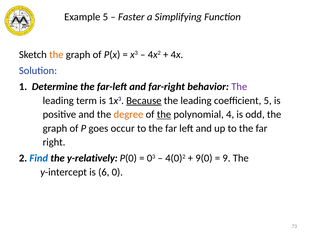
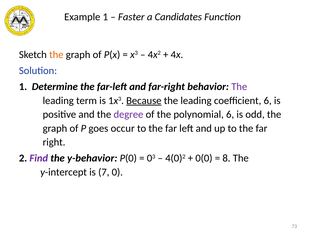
Example 5: 5 -> 1 (105, 17)
Simplifying: Simplifying -> Candidates (178, 17)
coefficient 5: 5 -> 6 (268, 101)
degree colour: orange -> purple (128, 114)
the underline: present -> none (164, 114)
polynomial 4: 4 -> 6 (230, 114)
Find colour: blue -> purple (39, 158)
y-relatively: y-relatively -> y-behavior (92, 158)
9(0: 9(0 -> 0(0 (204, 158)
9: 9 -> 8 (226, 158)
6: 6 -> 7 (104, 172)
